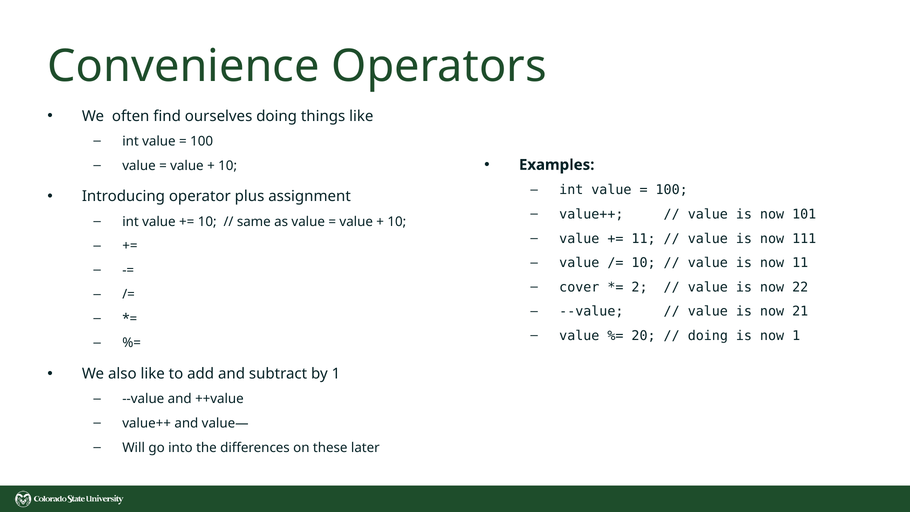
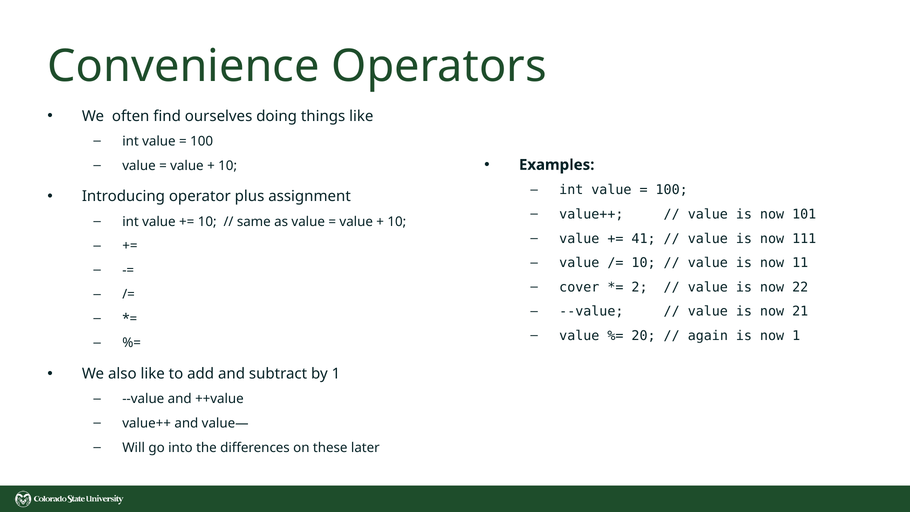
11: 11 -> 41 (644, 239)
doing: doing -> again (708, 336)
